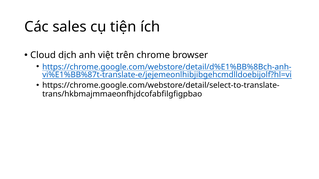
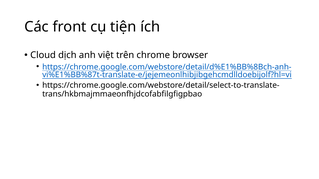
sales: sales -> front (70, 27)
